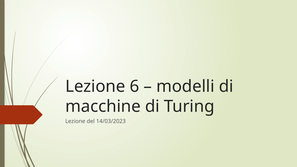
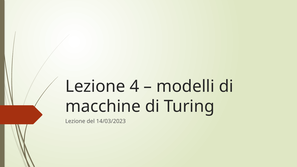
6: 6 -> 4 (134, 86)
